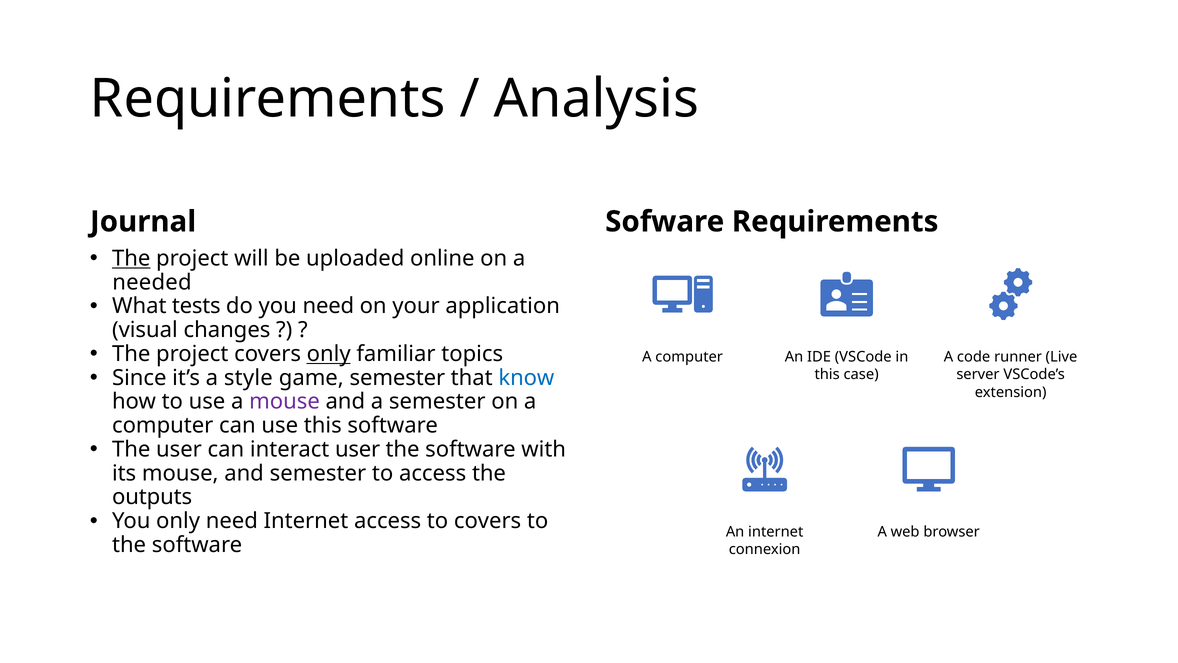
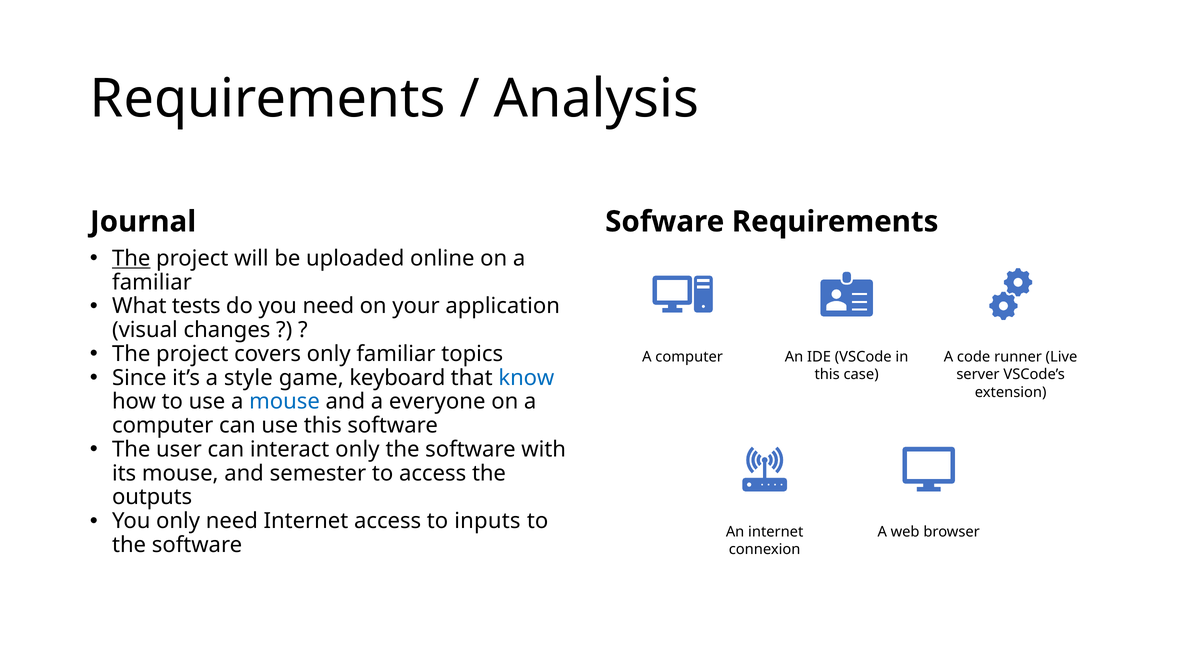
needed: needed -> familiar (152, 282)
only underline: present -> none (329, 354)
game semester: semester -> keyboard (397, 378)
mouse colour: purple -> blue (285, 401)
a semester: semester -> everyone (437, 401)
interact user: user -> only (357, 449)
to covers: covers -> inputs (487, 521)
